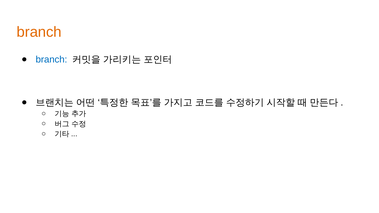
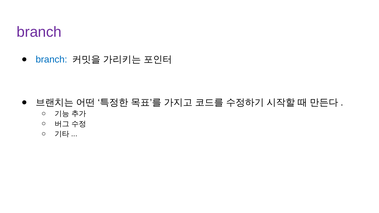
branch colour: orange -> purple (39, 32)
